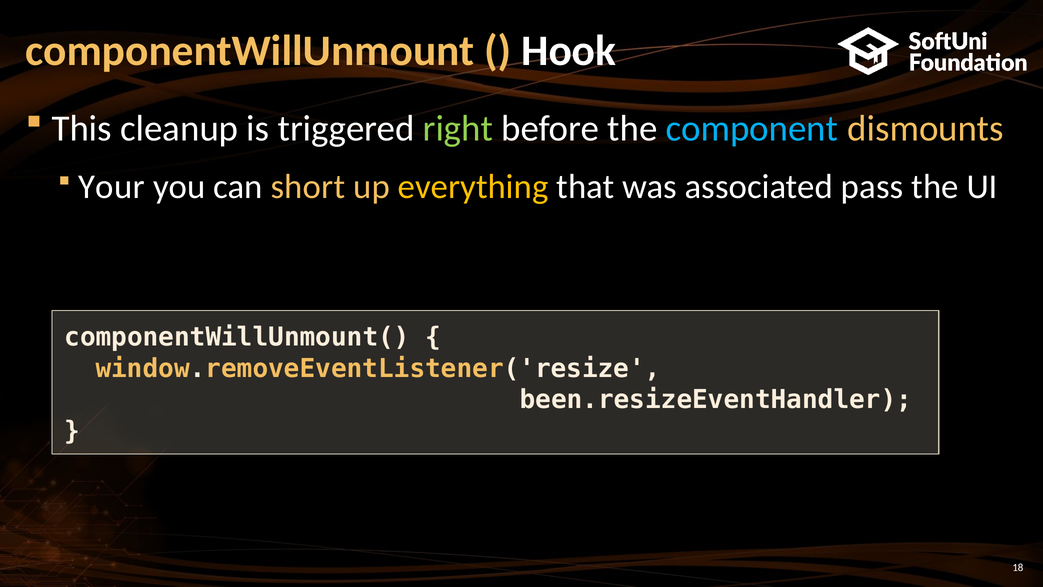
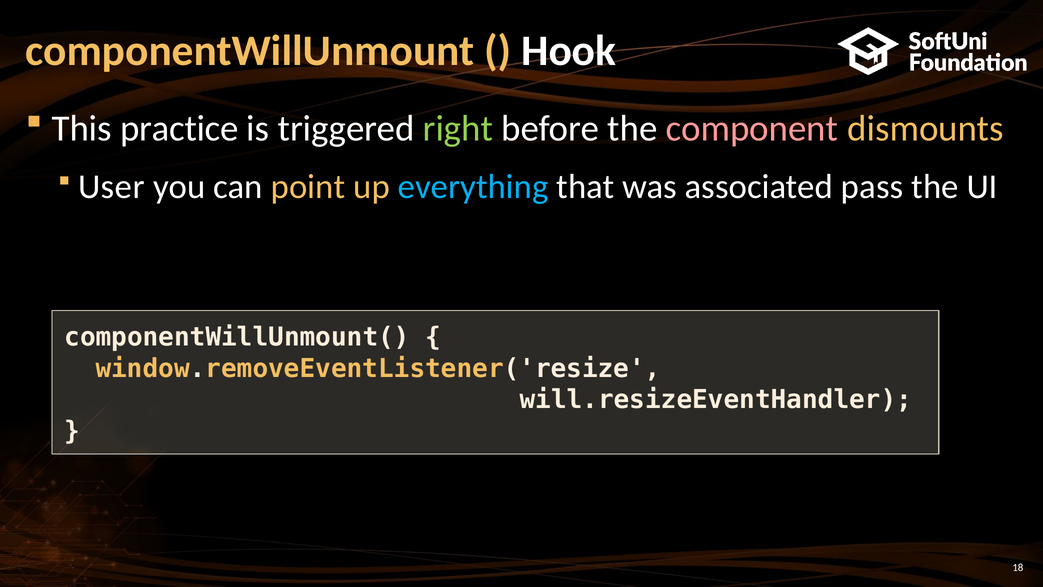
cleanup: cleanup -> practice (179, 129)
component colour: light blue -> pink (752, 129)
Your: Your -> User (111, 187)
short: short -> point (308, 187)
everything colour: yellow -> light blue (473, 187)
been.resizeEventHandler: been.resizeEventHandler -> will.resizeEventHandler (716, 400)
